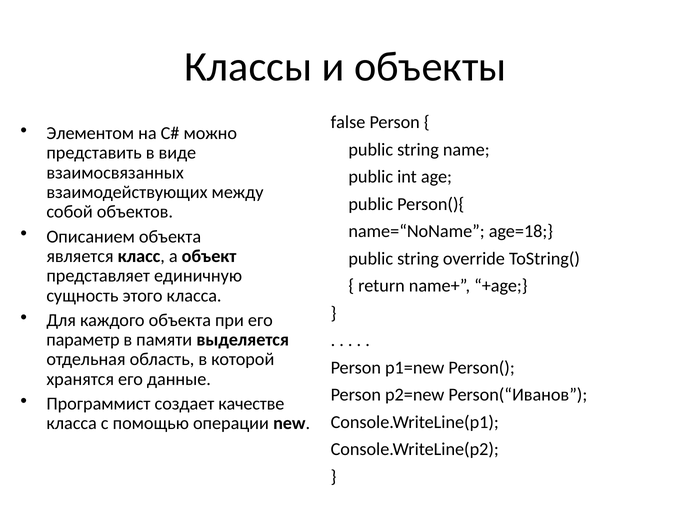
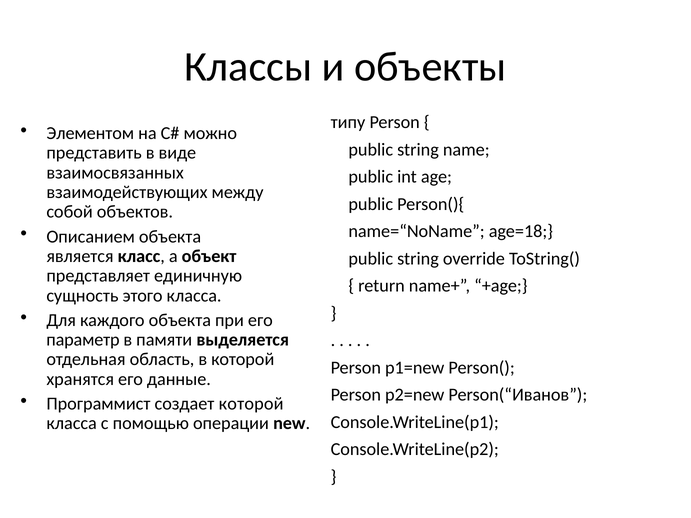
false: false -> типу (348, 122)
создает качестве: качестве -> которой (251, 404)
